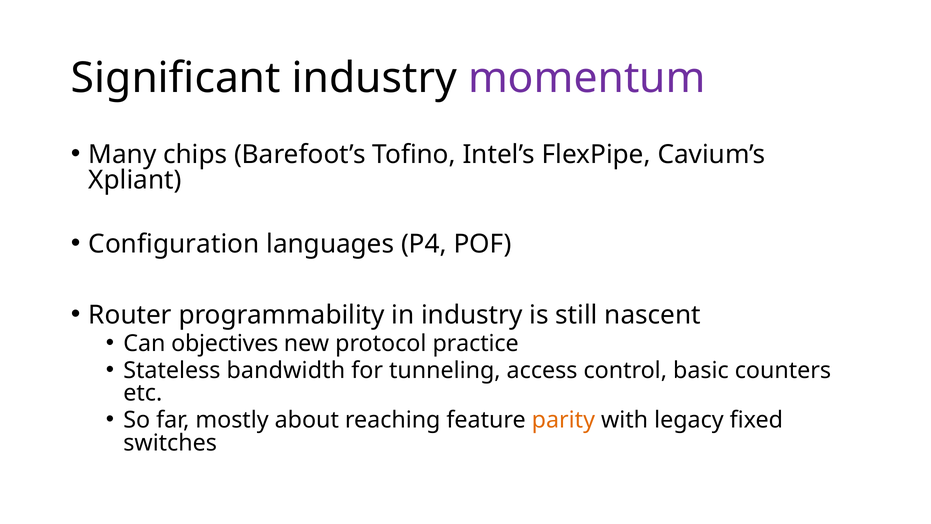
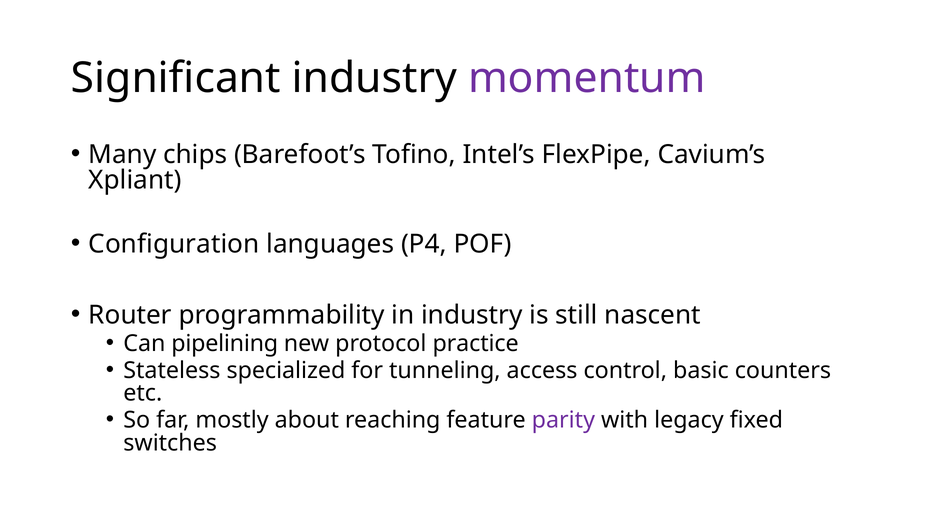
objectives: objectives -> pipelining (225, 343)
bandwidth: bandwidth -> specialized (286, 370)
parity colour: orange -> purple (563, 420)
